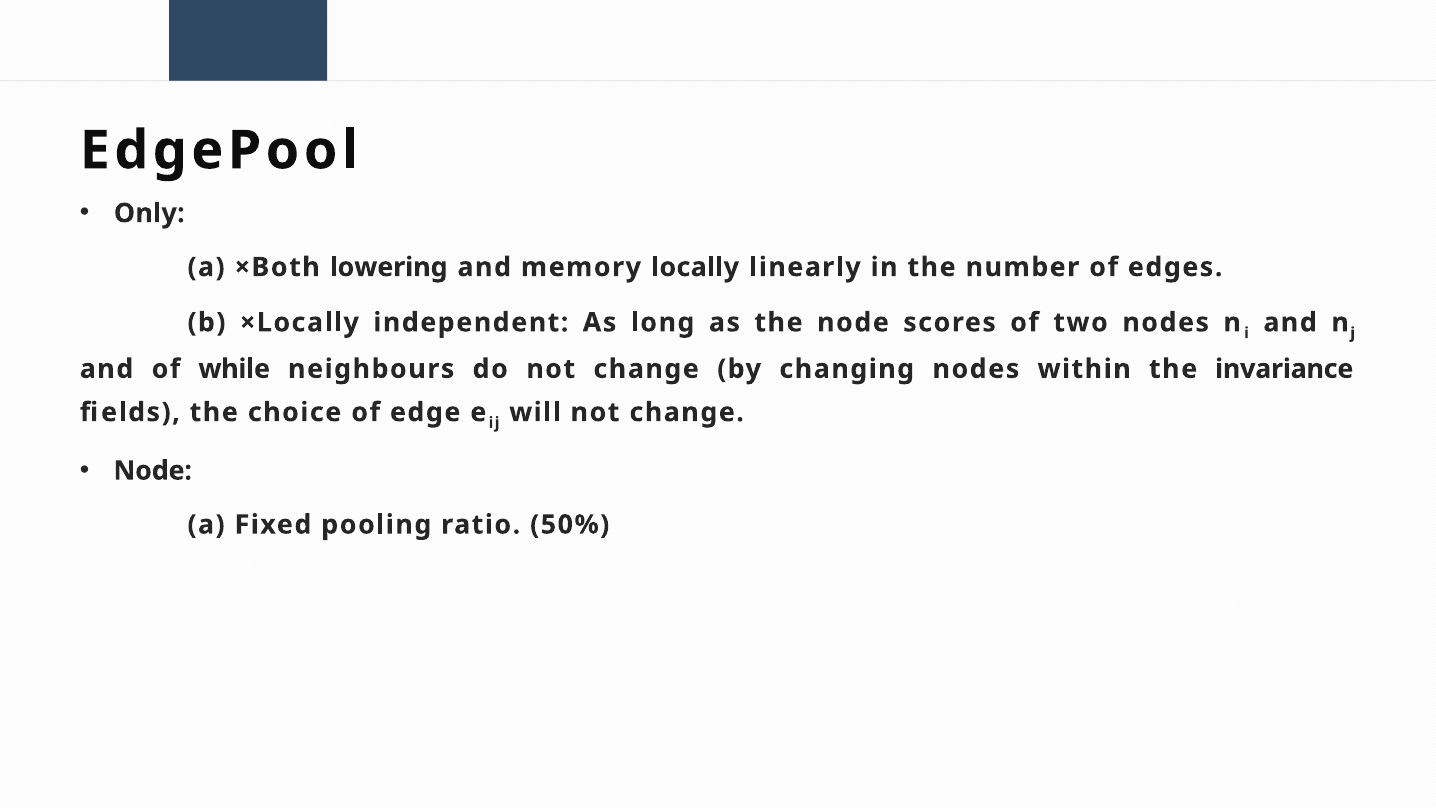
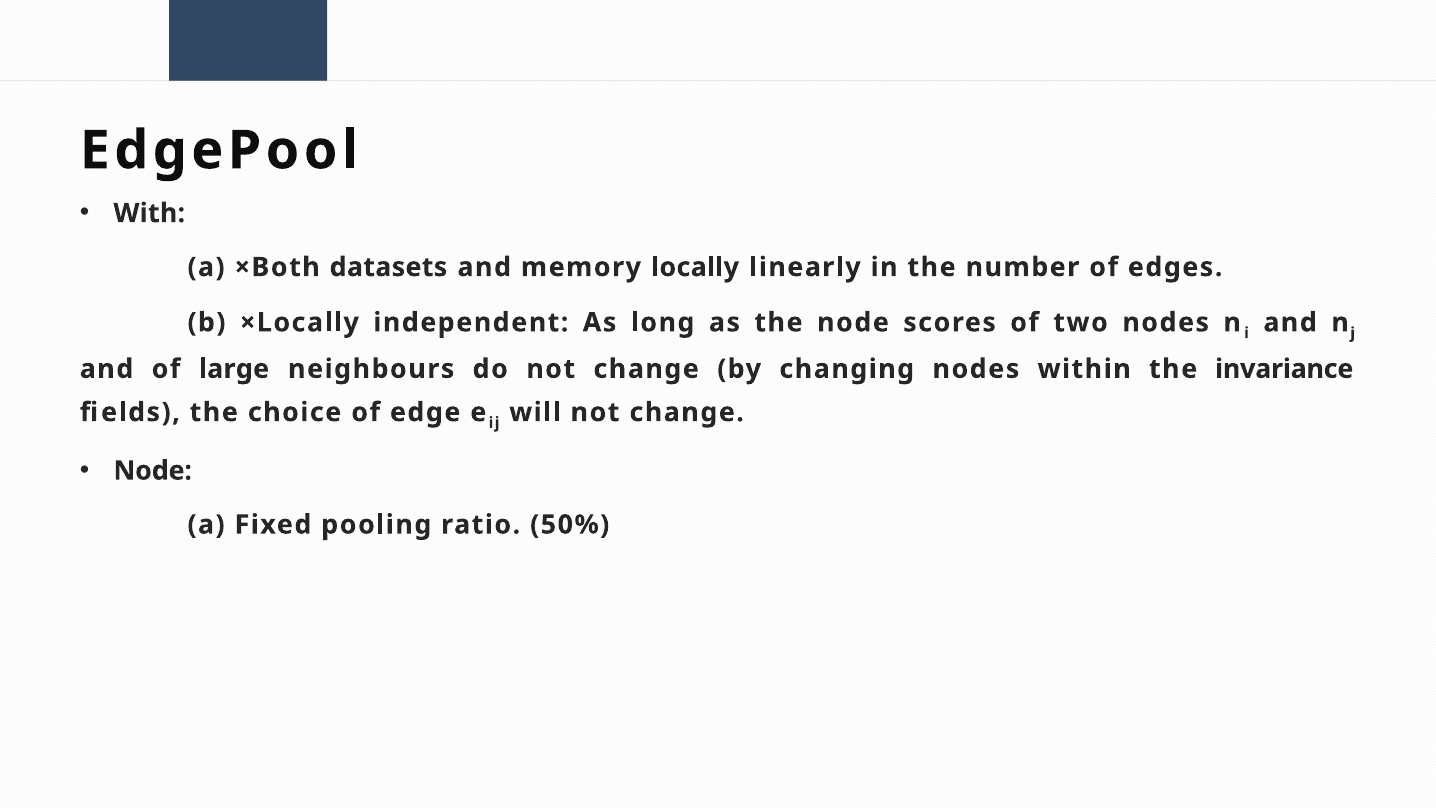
Only: Only -> With (149, 213)
lowering: lowering -> datasets (388, 267)
while: while -> large (234, 369)
